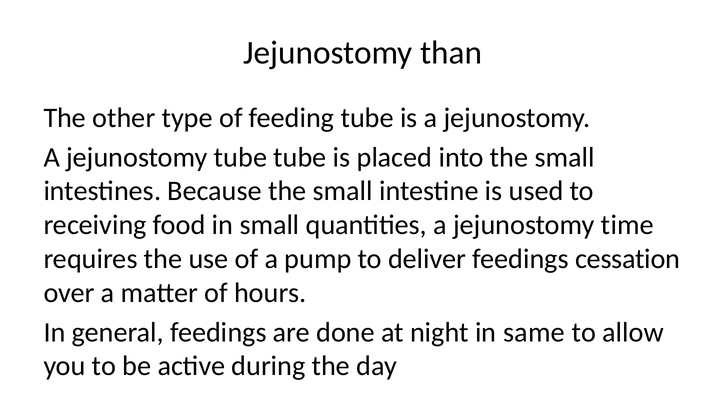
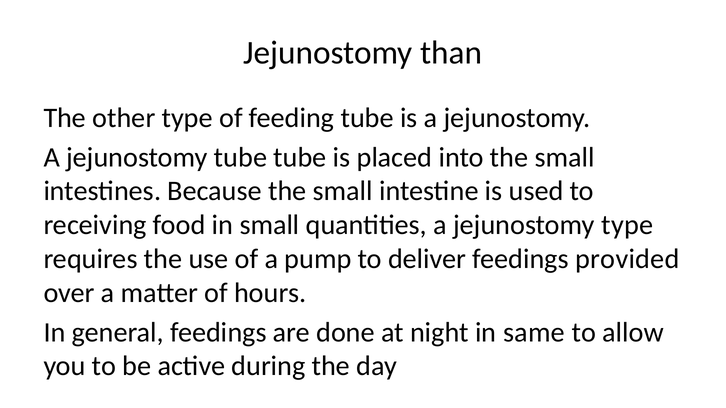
jejunostomy time: time -> type (627, 225)
cessation: cessation -> provided (627, 259)
